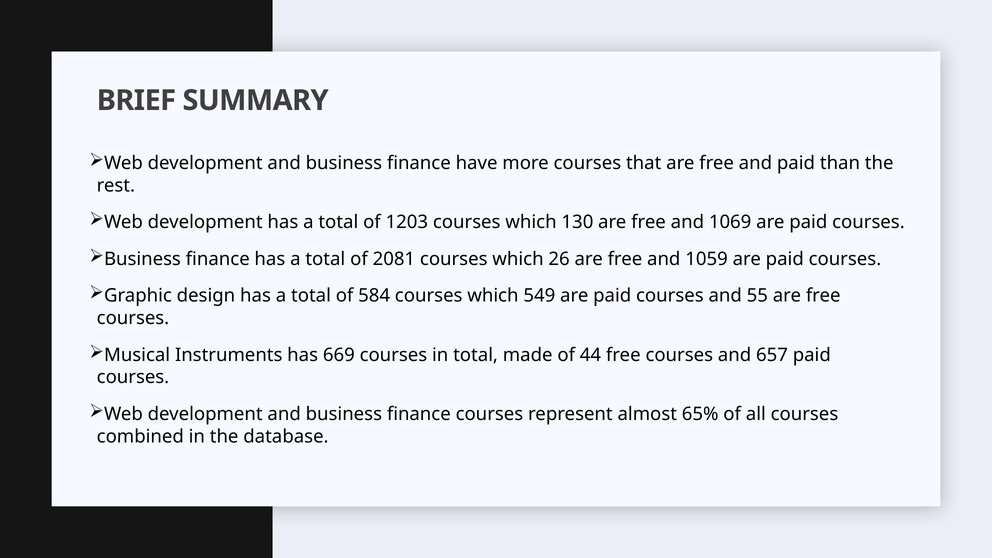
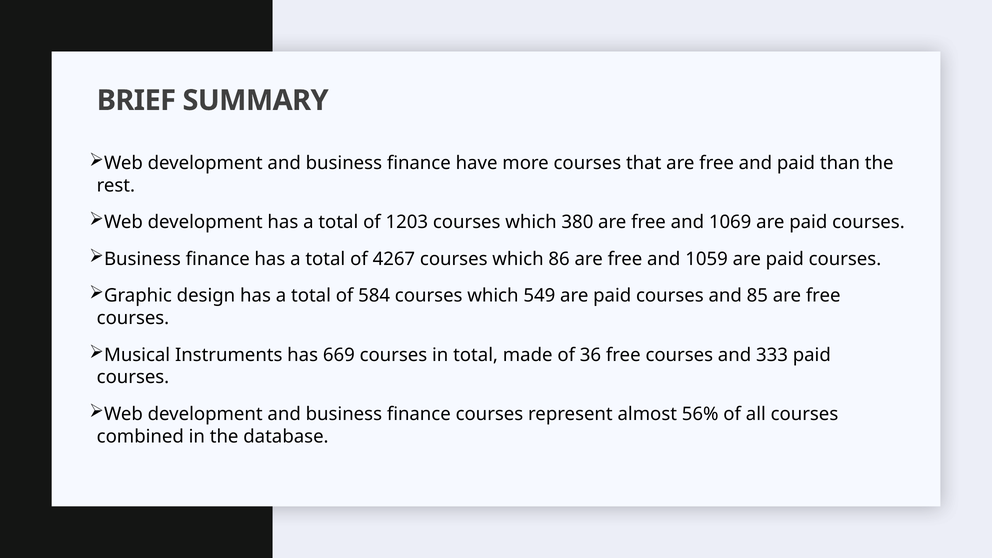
130: 130 -> 380 (577, 222)
2081: 2081 -> 4267 (394, 259)
26: 26 -> 86 (559, 259)
55: 55 -> 85 (757, 296)
44: 44 -> 36 (590, 355)
657: 657 -> 333 (772, 355)
65%: 65% -> 56% (700, 414)
